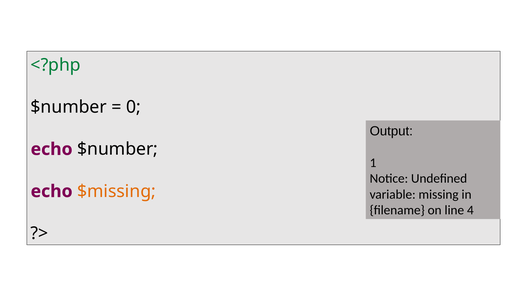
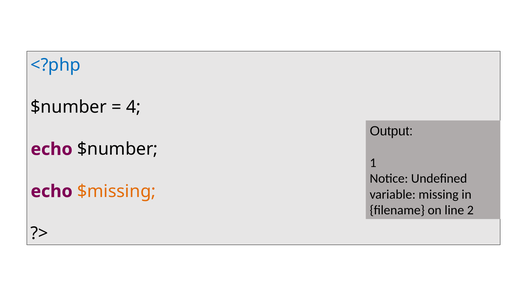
<?php colour: green -> blue (56, 65)
0: 0 -> 4 (133, 107)
4: 4 -> 2 (470, 210)
